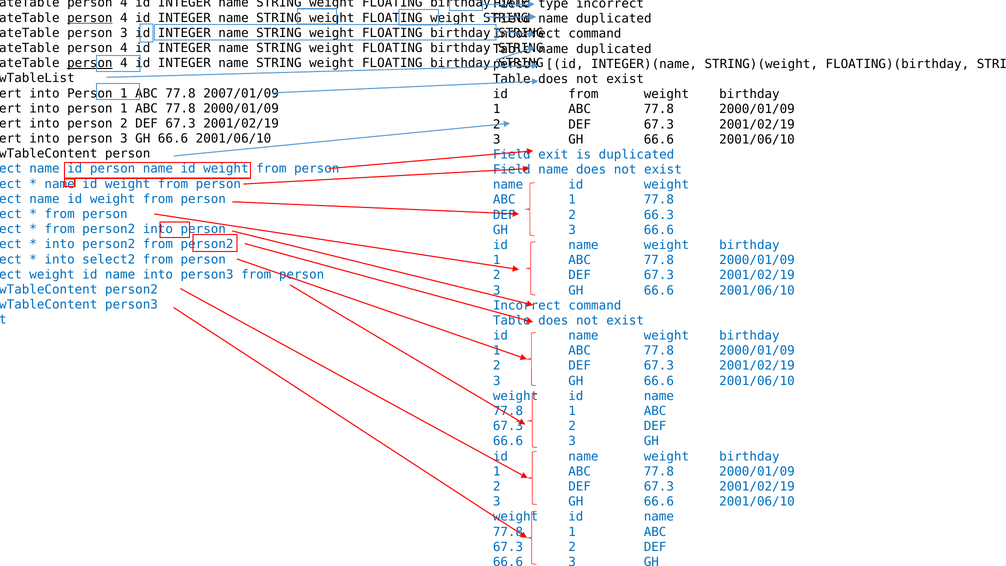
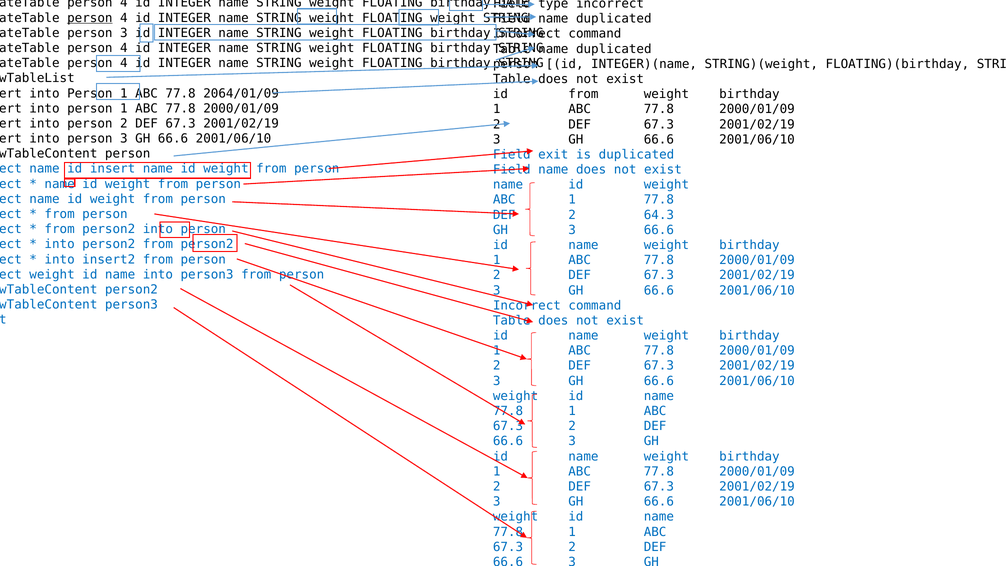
person underline: present -> none (90, 63)
2007/01/09: 2007/01/09 -> 2064/01/09 (241, 93)
id person: person -> insert (113, 169)
66.3: 66.3 -> 64.3 (659, 215)
select2: select2 -> insert2 (109, 259)
